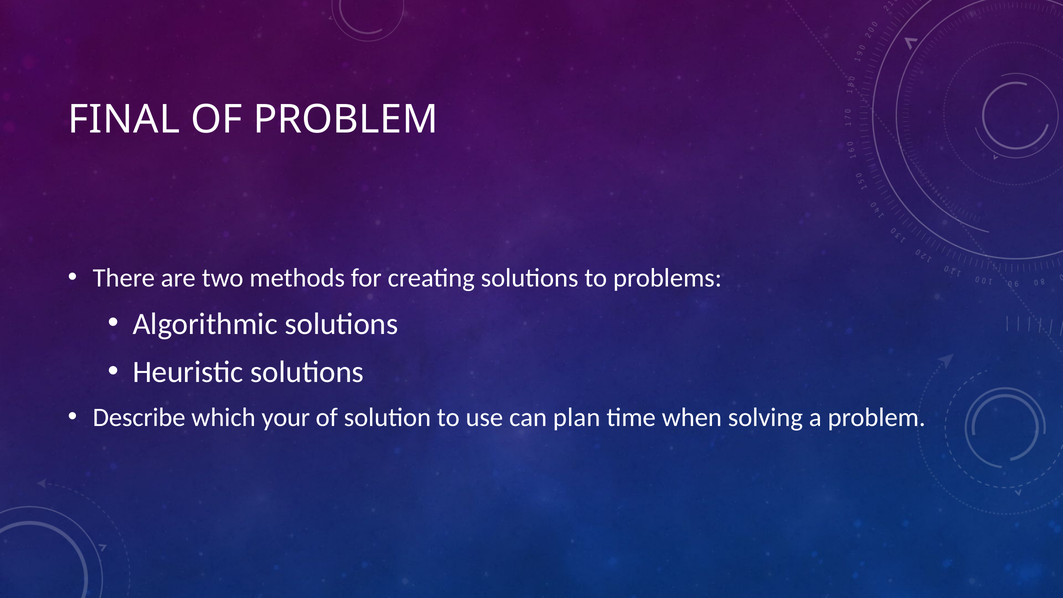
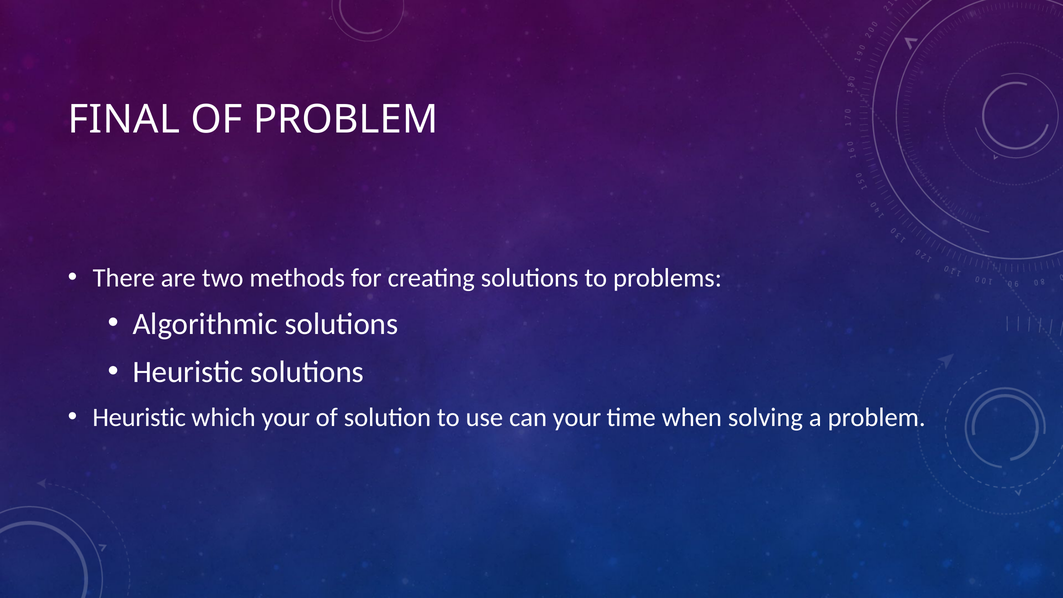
Describe: Describe -> Heuristic (139, 417)
can plan: plan -> your (577, 417)
